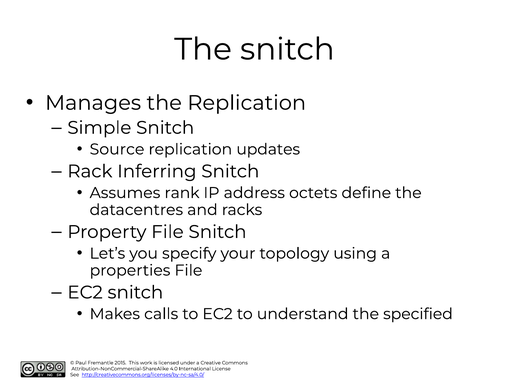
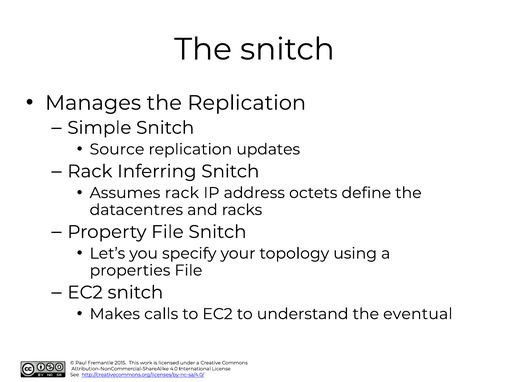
Assumes rank: rank -> rack (182, 193)
specified: specified -> eventual (418, 314)
